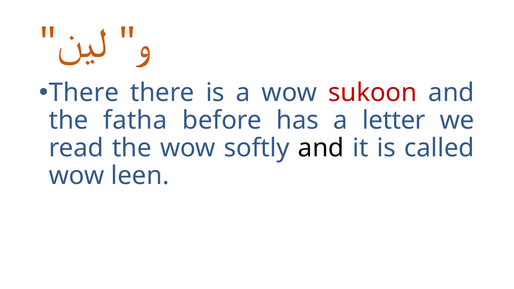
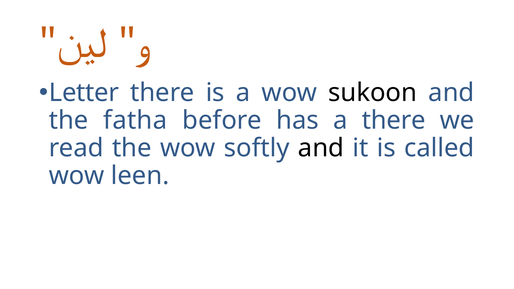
There: There -> Letter (84, 93)
sukoon colour: red -> black (373, 93)
a letter: letter -> there (394, 120)
